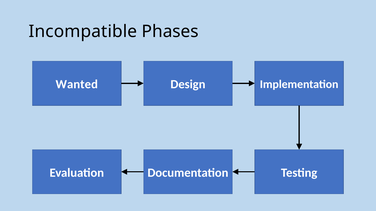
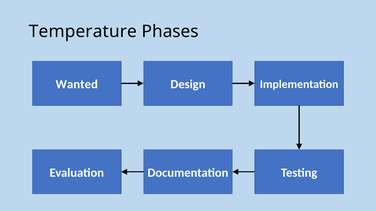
Incompatible: Incompatible -> Temperature (83, 32)
